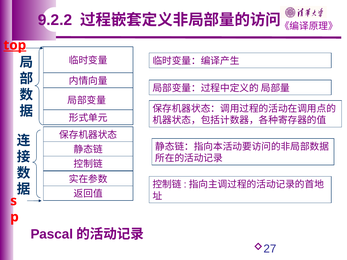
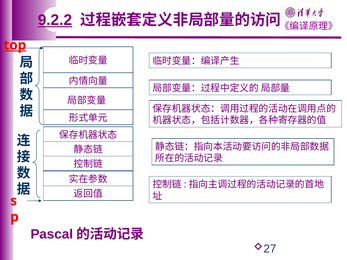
9.2.2 underline: none -> present (55, 20)
